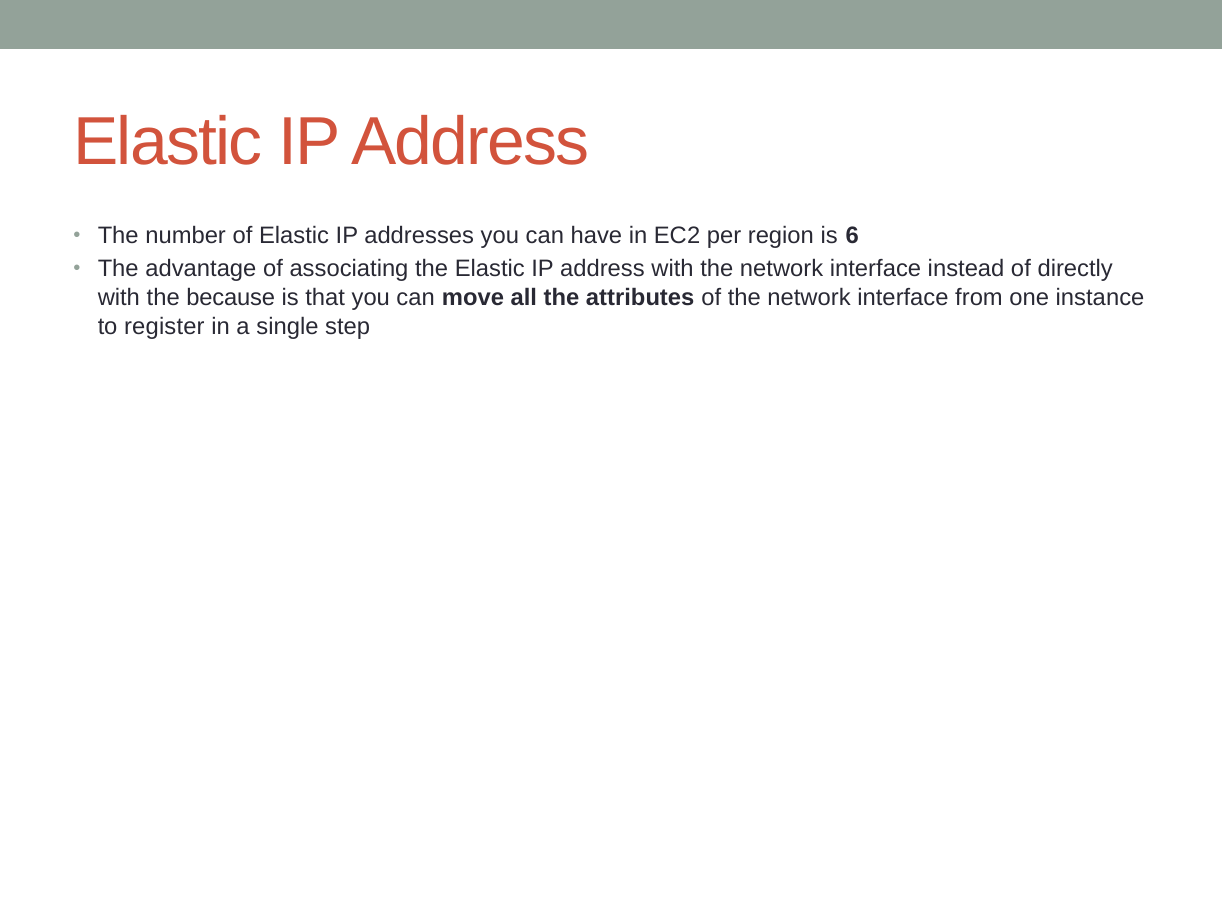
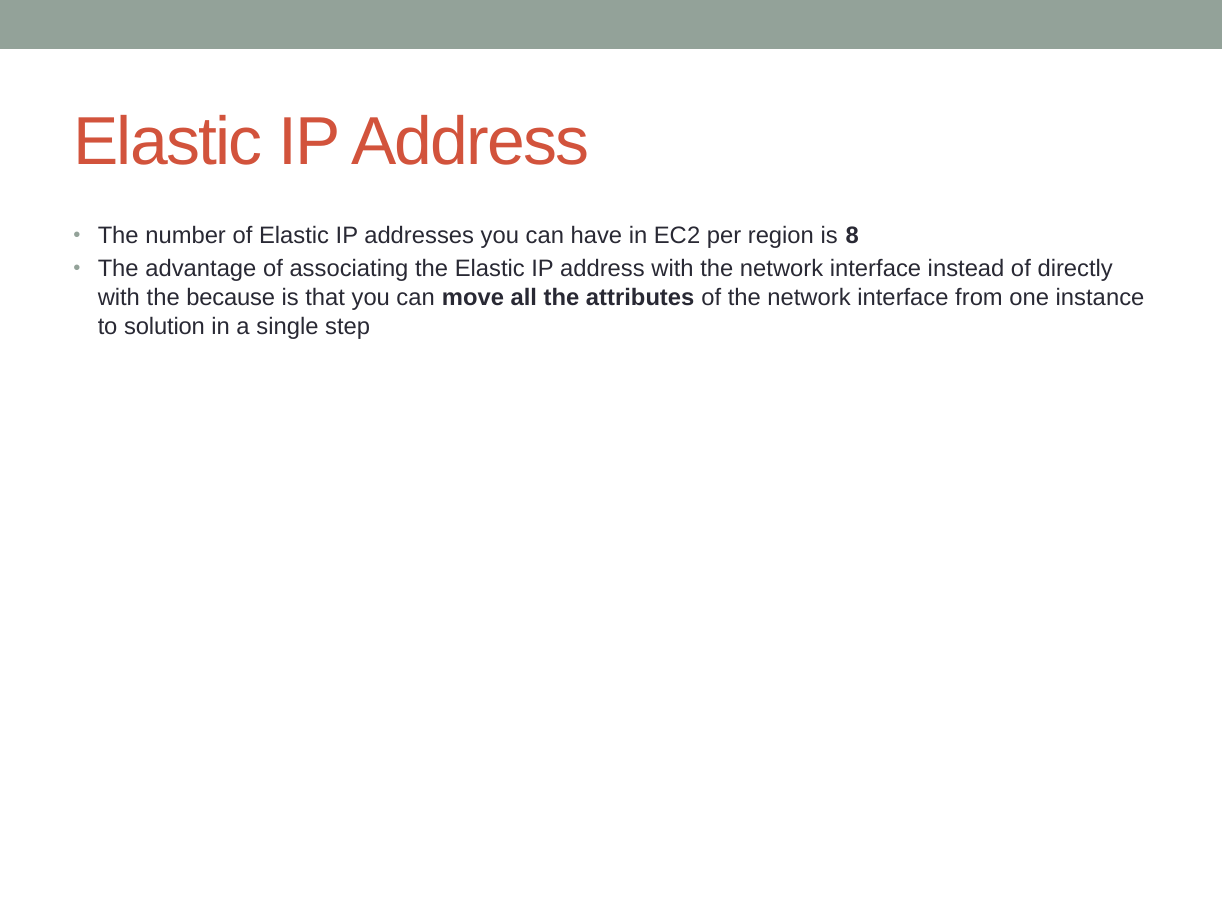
6: 6 -> 8 (852, 236)
register: register -> solution (165, 326)
